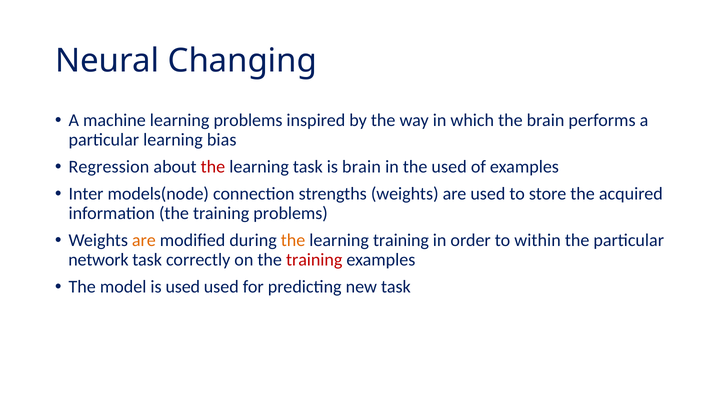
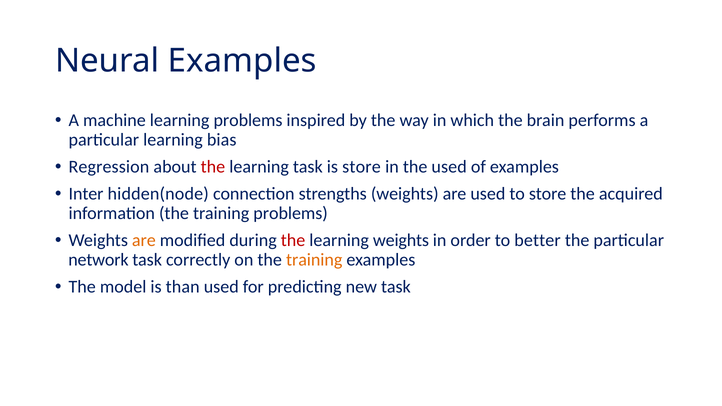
Neural Changing: Changing -> Examples (242, 61)
is brain: brain -> store (361, 167)
models(node: models(node -> hidden(node (158, 194)
the colour: orange -> red (293, 240)
learning training: training -> weights (401, 240)
within: within -> better (538, 240)
training colour: red -> orange (314, 260)
is used: used -> than (183, 287)
